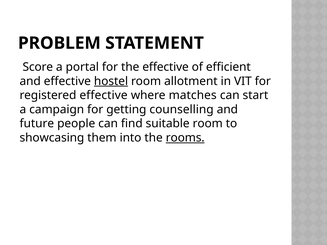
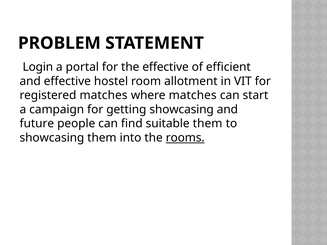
Score: Score -> Login (38, 67)
hostel underline: present -> none (111, 81)
registered effective: effective -> matches (104, 95)
getting counselling: counselling -> showcasing (182, 110)
suitable room: room -> them (208, 124)
